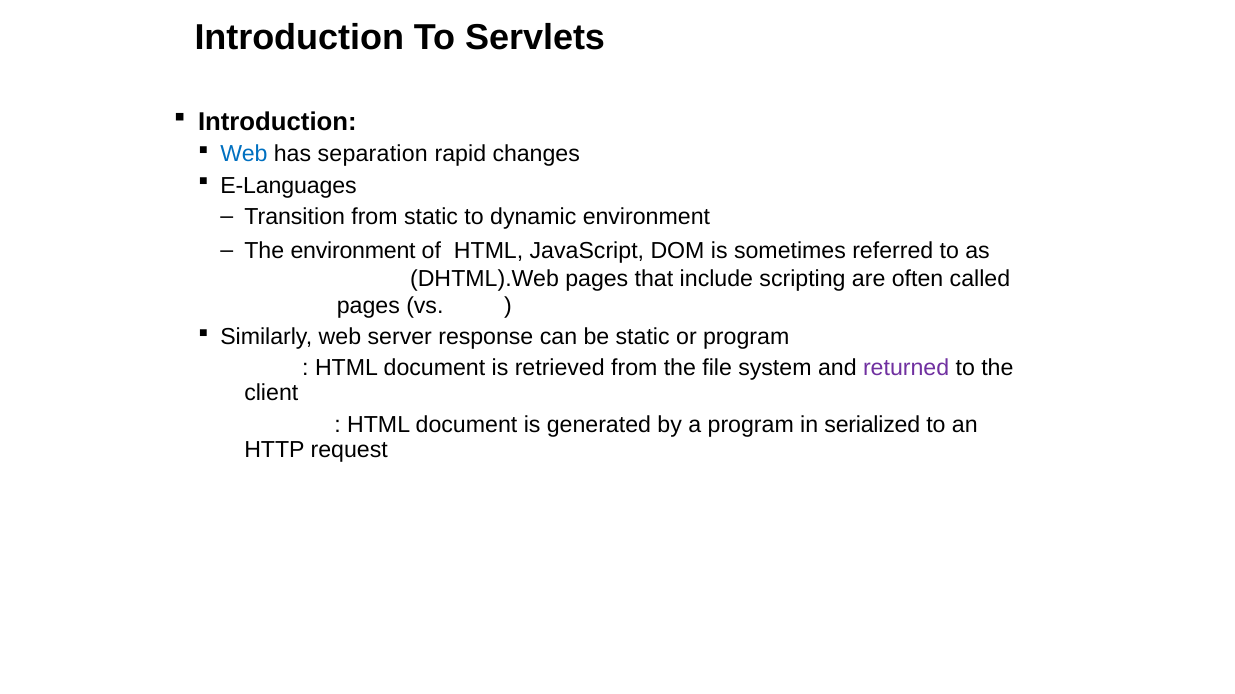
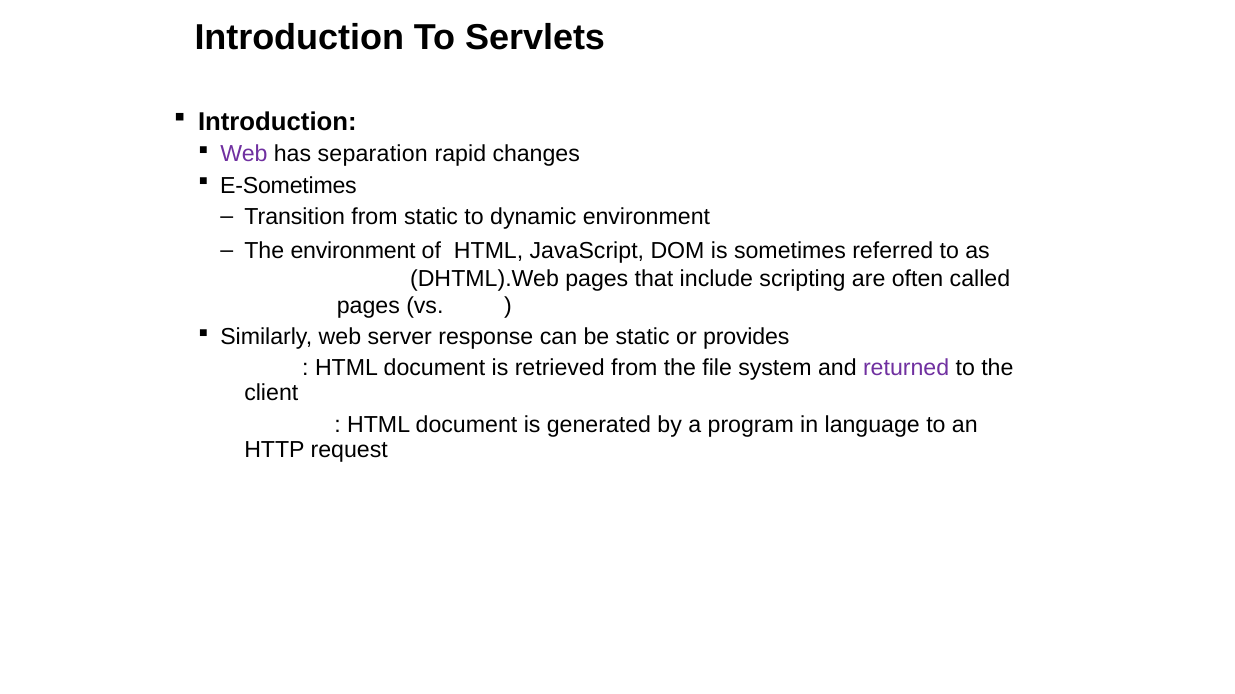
Web colour: blue -> purple (244, 154)
E-Languages: E-Languages -> E-Sometimes (289, 186)
or program: program -> provides (746, 337)
serialized: serialized -> language (872, 425)
